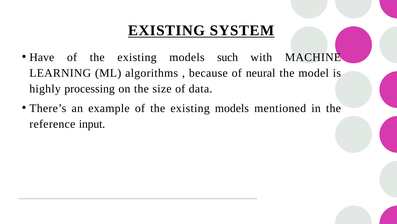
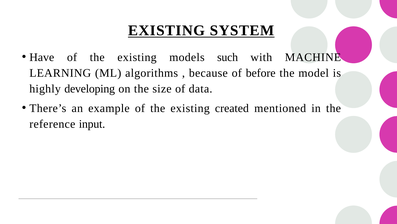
neural: neural -> before (261, 73)
processing: processing -> developing (90, 88)
models: models -> created (232, 108)
